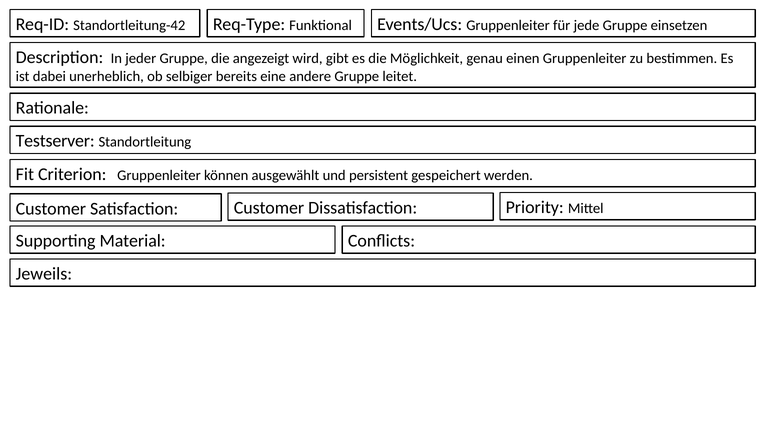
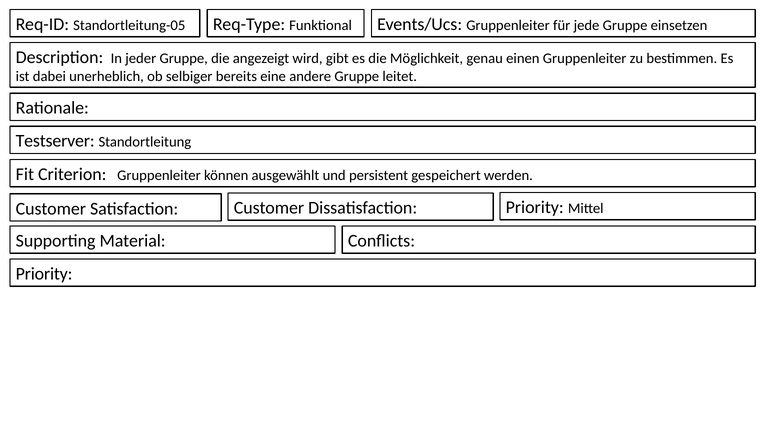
Standortleitung-42: Standortleitung-42 -> Standortleitung-05 (129, 25)
Jeweils: Jeweils -> Priority (44, 274)
